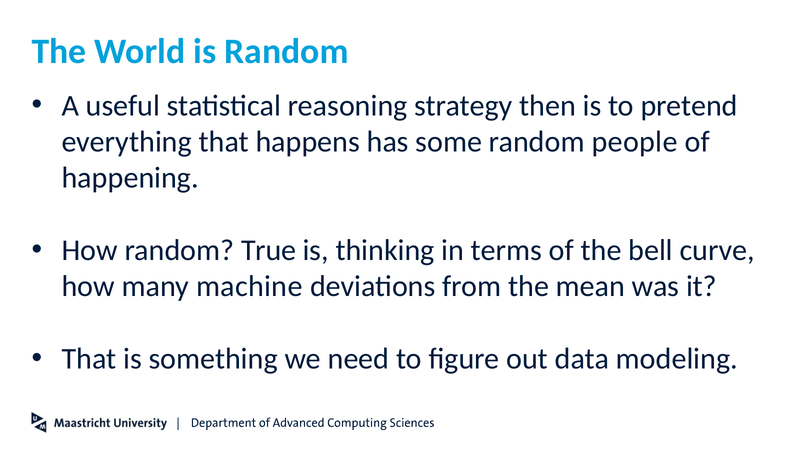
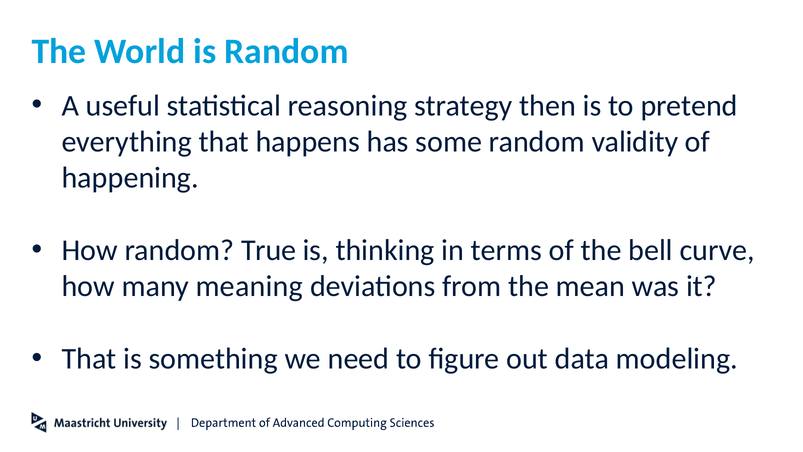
people: people -> validity (635, 142)
machine: machine -> meaning (249, 286)
